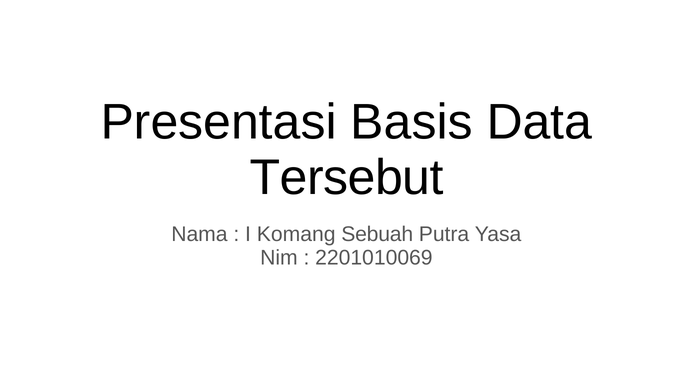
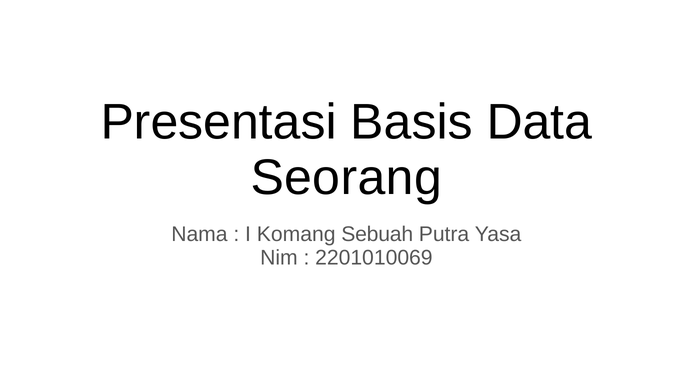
Tersebut: Tersebut -> Seorang (346, 178)
